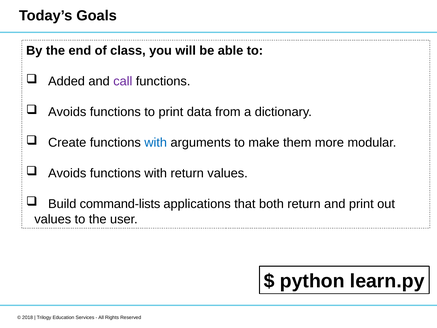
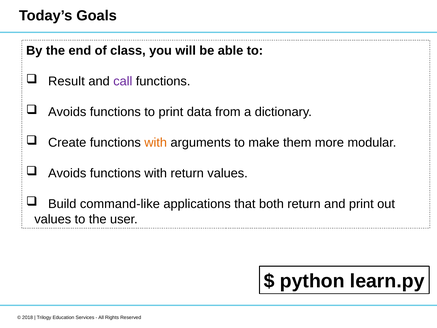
Added: Added -> Result (66, 81)
with colour: blue -> orange (156, 142)
command-lists: command-lists -> command-like (120, 204)
